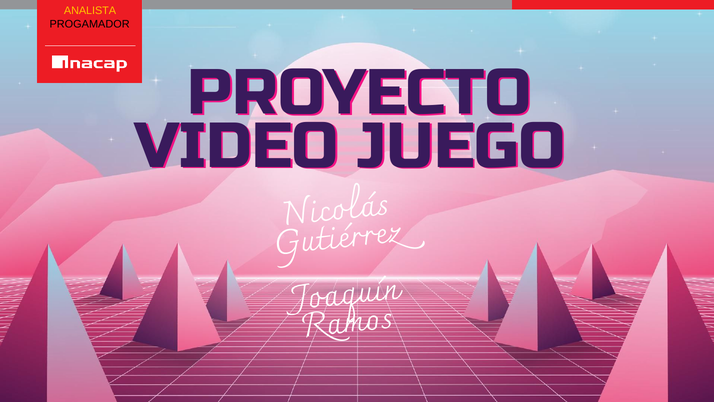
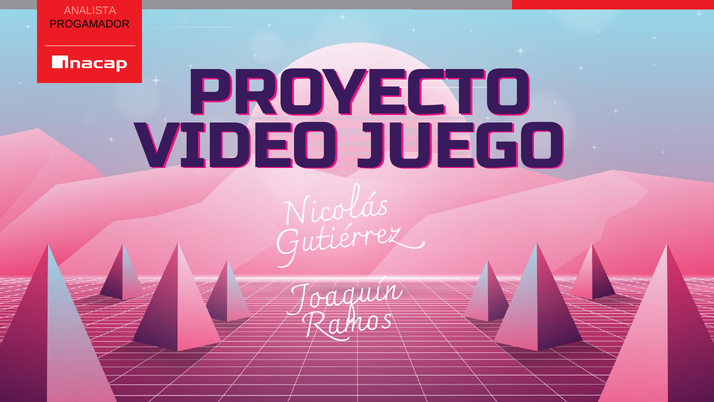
ANALISTA colour: yellow -> pink (90, 11)
